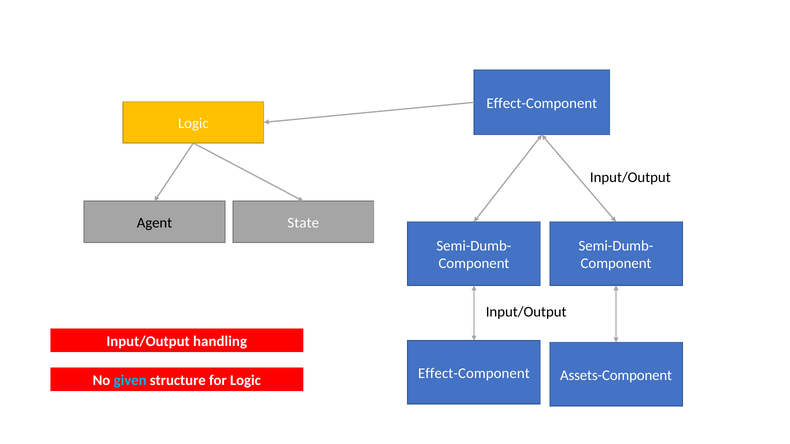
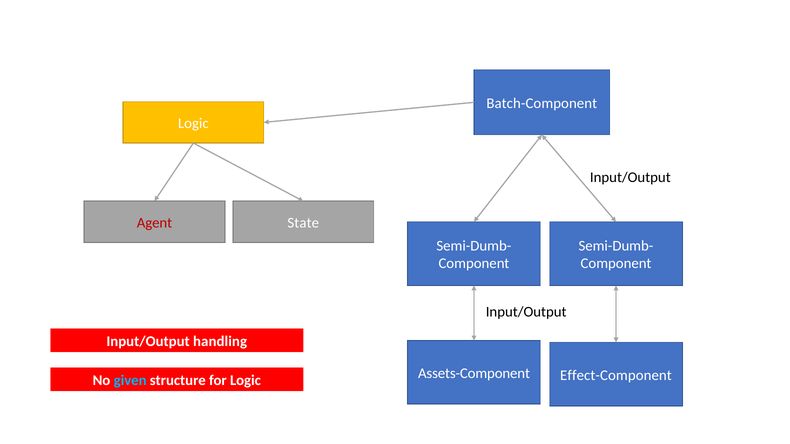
Effect-Component: Effect-Component -> Batch-Component (542, 103)
Agent colour: black -> red (154, 223)
Effect-Component: Effect-Component -> Assets-Component (474, 374)
Assets-Component: Assets-Component -> Effect-Component (616, 375)
